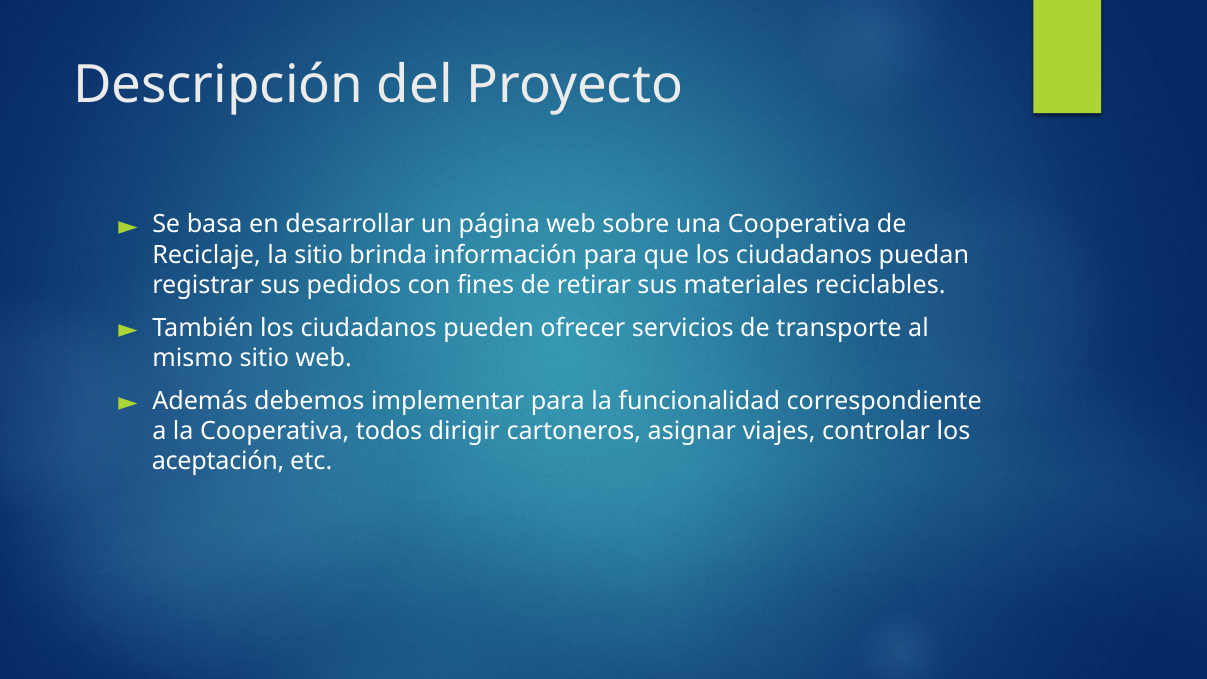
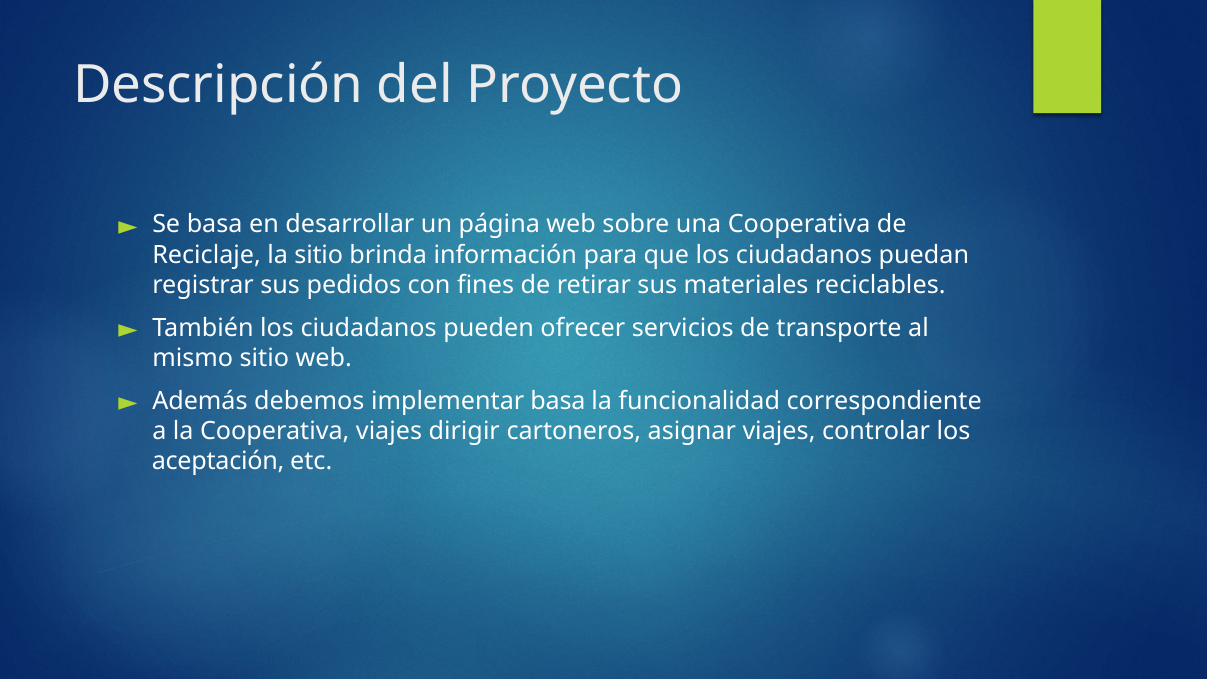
implementar para: para -> basa (558, 401)
Cooperativa todos: todos -> viajes (389, 431)
